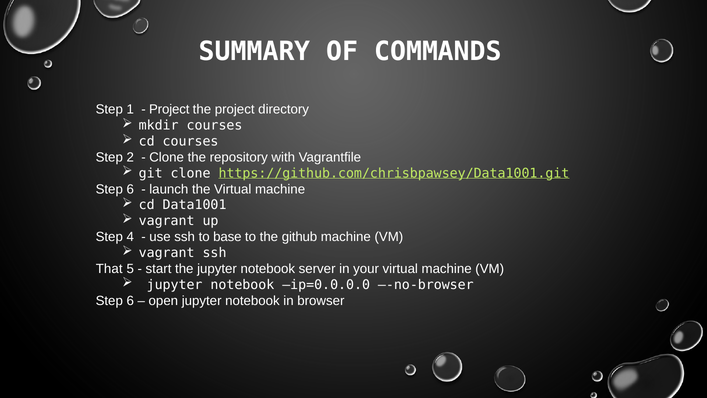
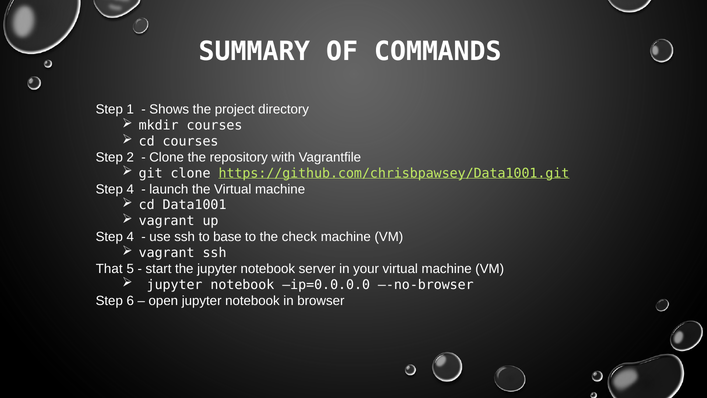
Project: Project -> Shows (169, 110)
6: 6 -> 4 (130, 189)
github: github -> check (299, 237)
